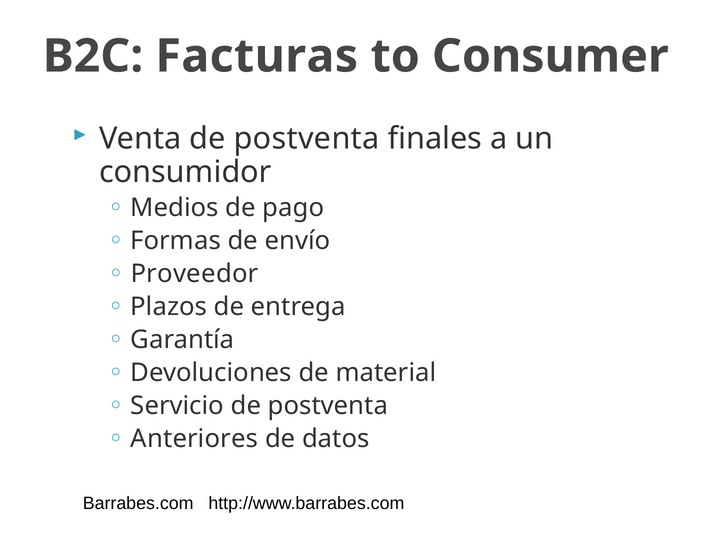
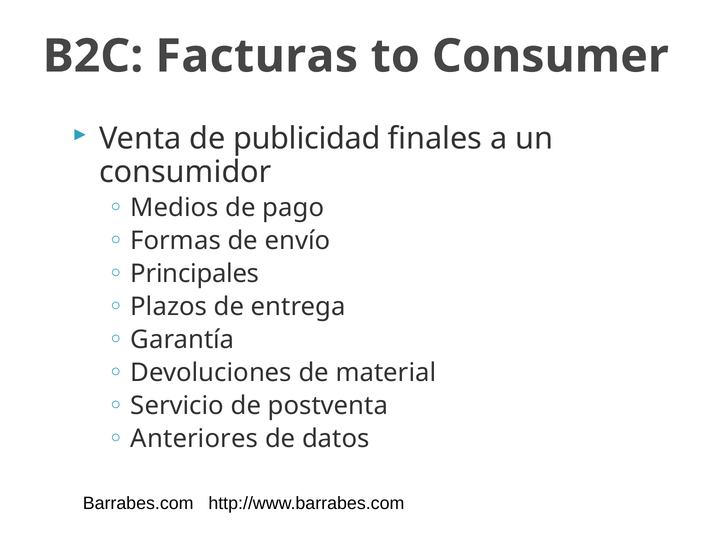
Venta de postventa: postventa -> publicidad (307, 139)
Proveedor: Proveedor -> Principales (195, 274)
